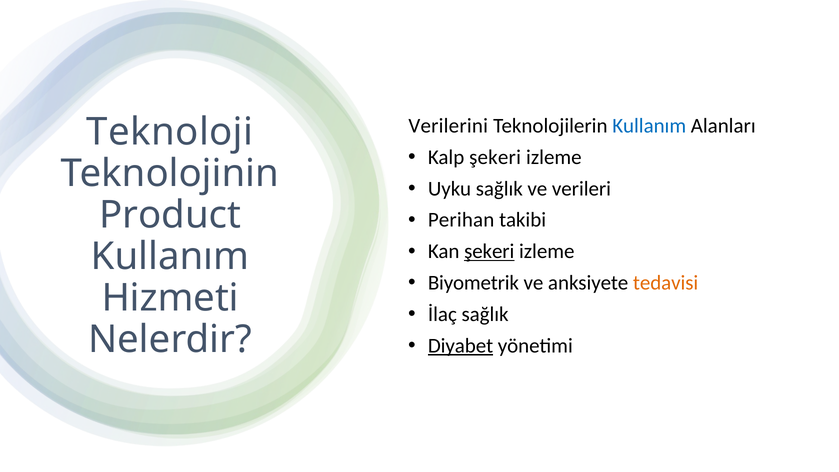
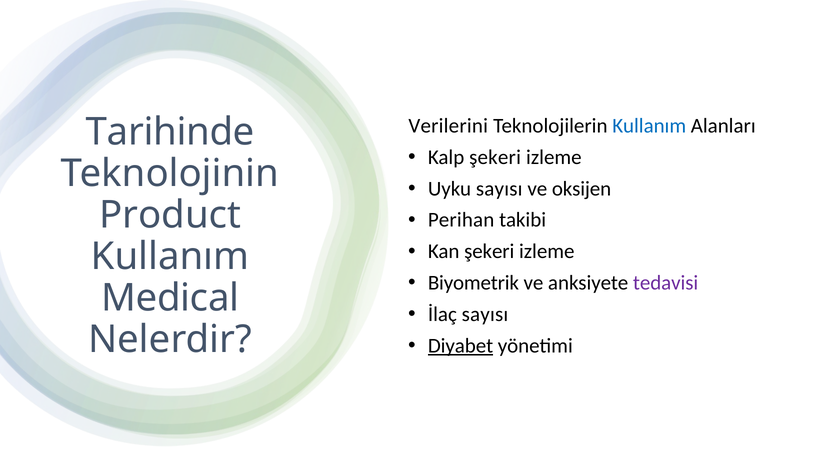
Teknoloji: Teknoloji -> Tarihinde (170, 132)
Uyku sağlık: sağlık -> sayısı (499, 189)
verileri: verileri -> oksijen (582, 189)
şekeri underline: present -> none (489, 251)
tedavisi colour: orange -> purple (666, 283)
Hizmeti: Hizmeti -> Medical (170, 298)
İlaç sağlık: sağlık -> sayısı (485, 314)
